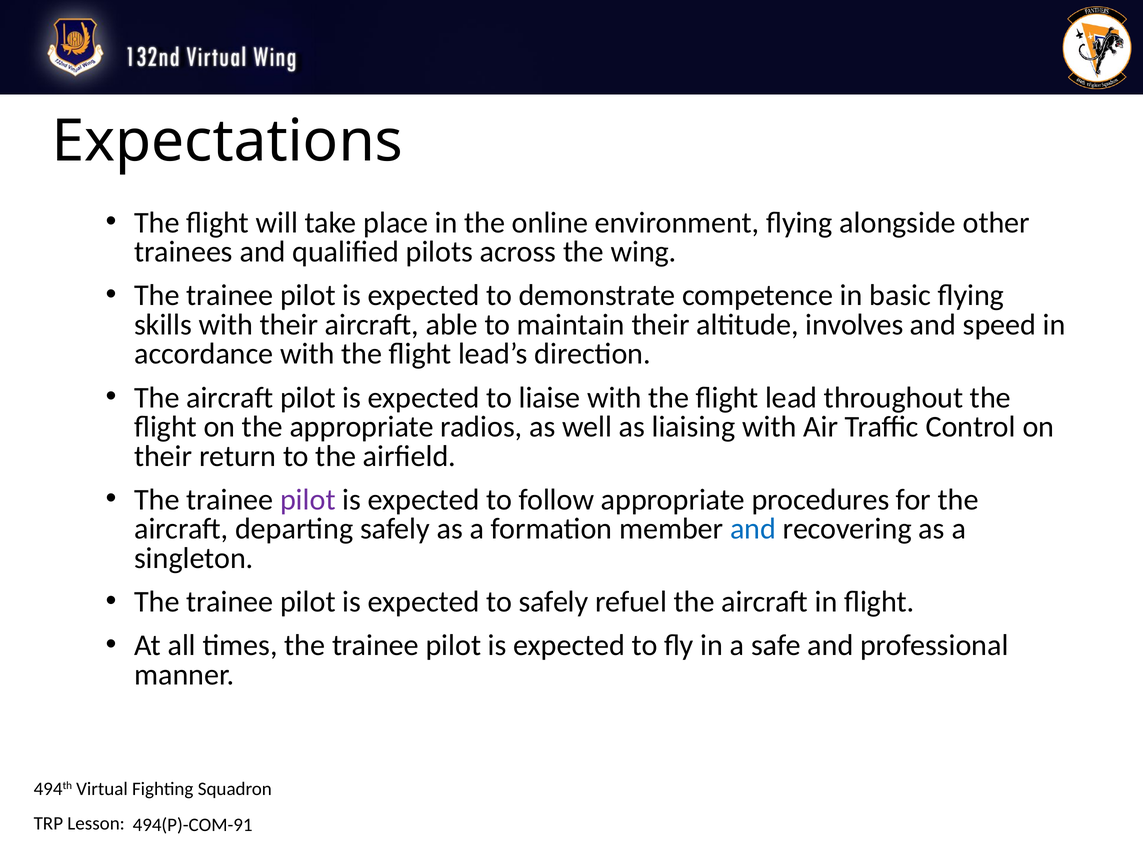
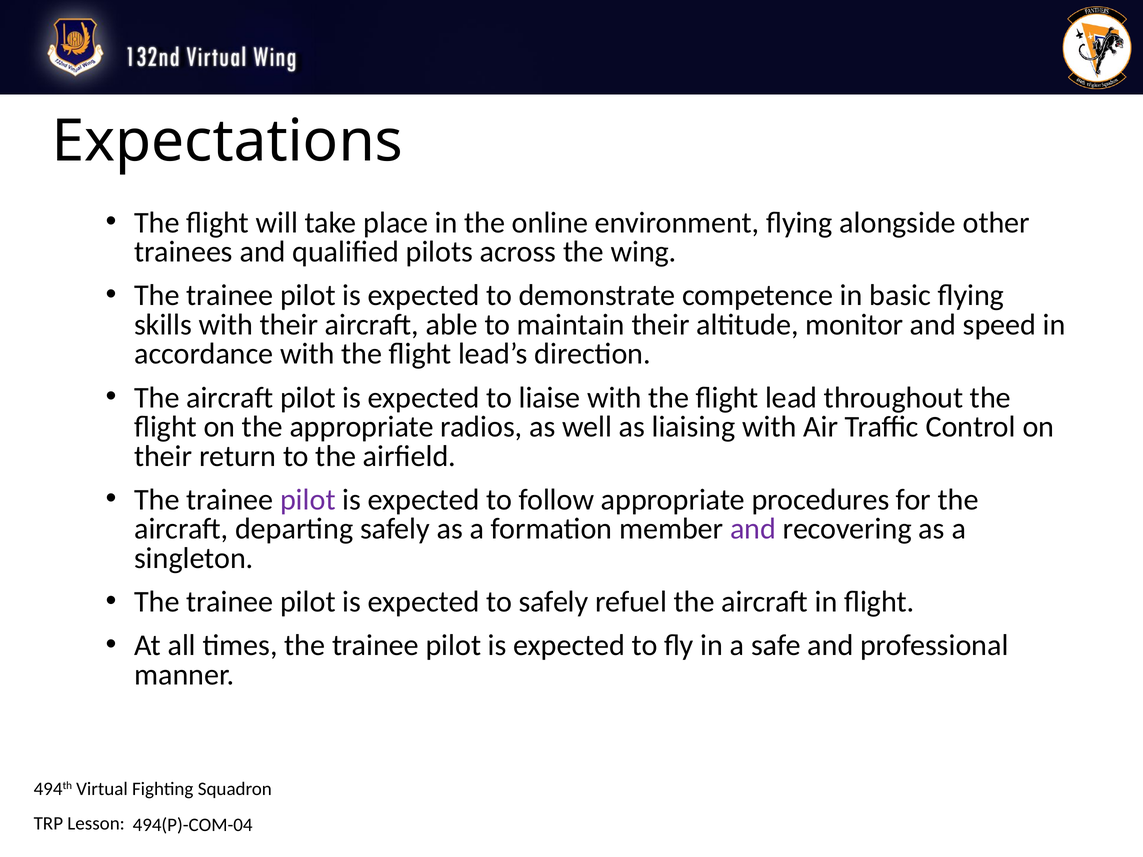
involves: involves -> monitor (854, 325)
and colour: blue -> purple (753, 529)
494(P)-COM-91: 494(P)-COM-91 -> 494(P)-COM-04 (193, 825)
